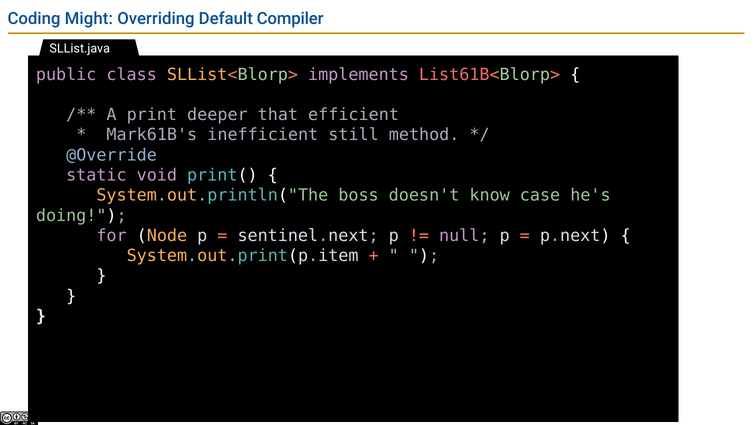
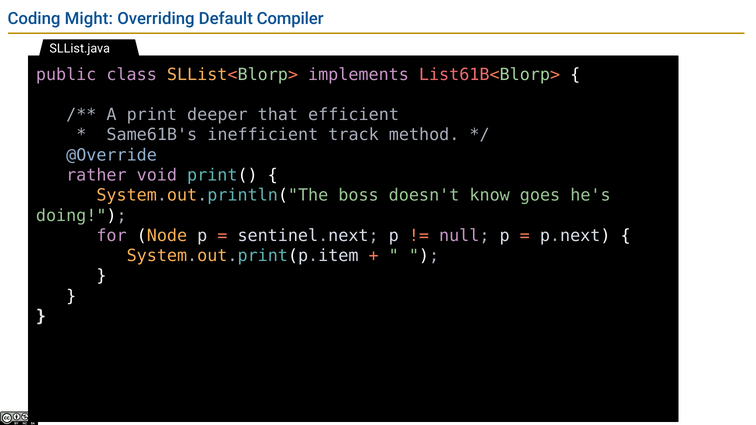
Mark61B's: Mark61B's -> Same61B's (152, 135)
still: still -> track (354, 135)
static: static -> rather (96, 175)
case: case -> goes (540, 195)
